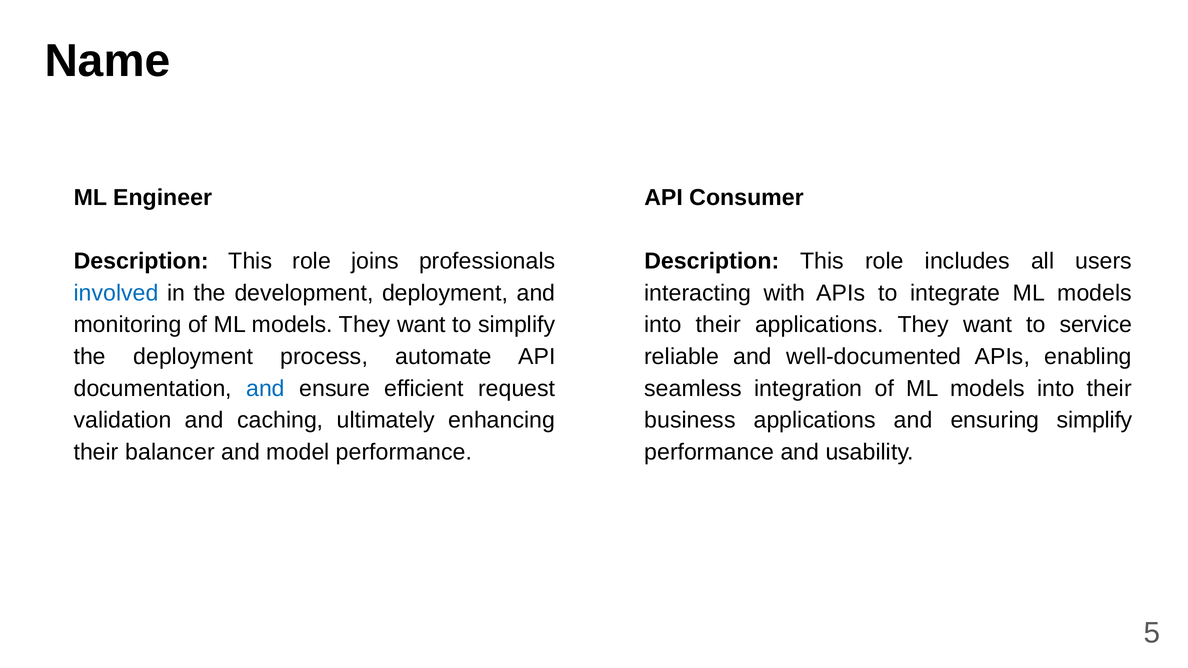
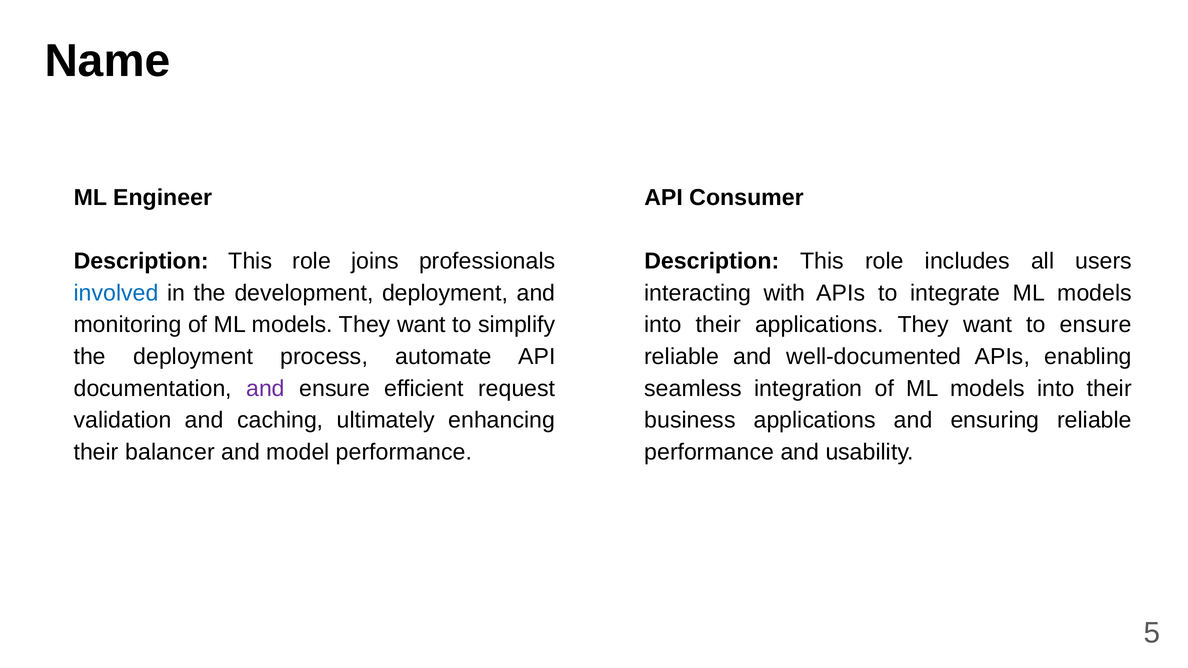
to service: service -> ensure (1096, 325)
and colour: blue -> purple (265, 389)
ensuring simplify: simplify -> reliable (1095, 420)
